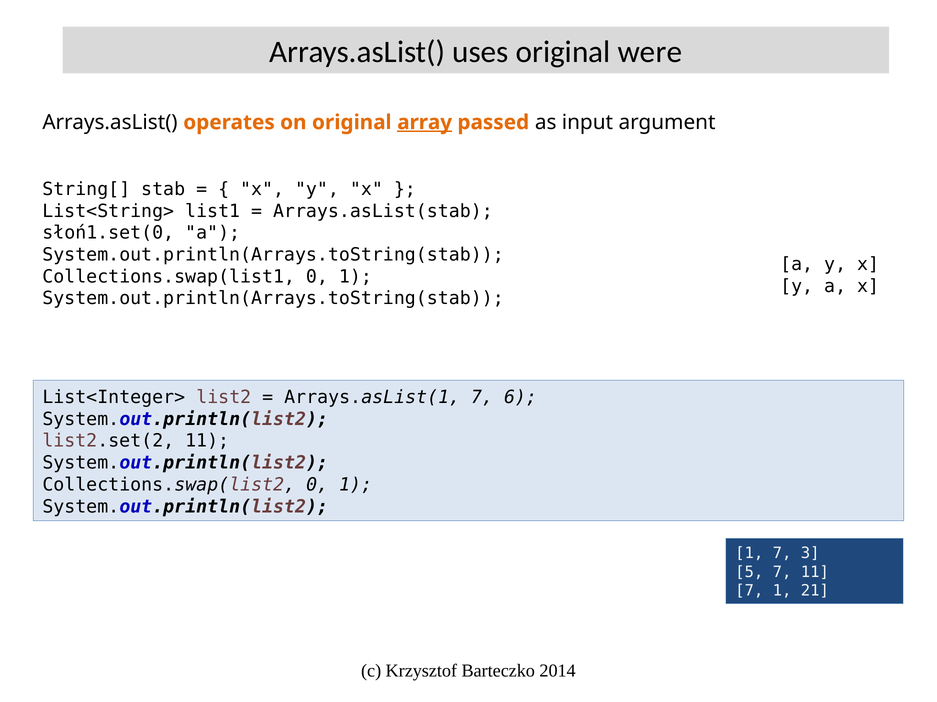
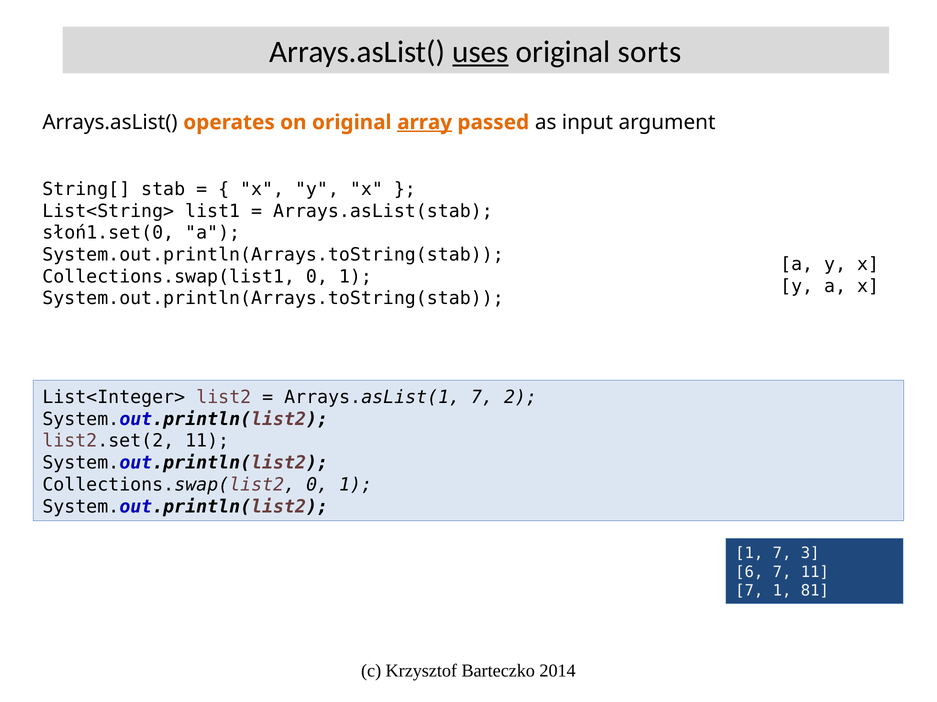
uses underline: none -> present (480, 52)
were: were -> sorts (650, 52)
6: 6 -> 2 (520, 398)
5: 5 -> 6 (749, 573)
21: 21 -> 81 (815, 591)
